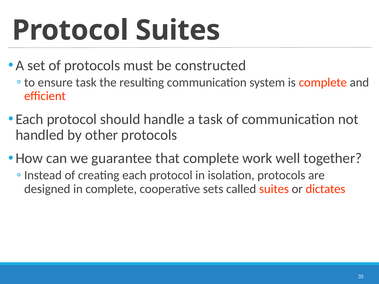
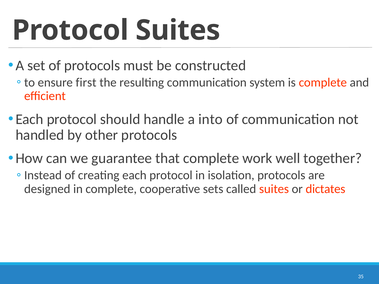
ensure task: task -> first (86, 82)
a task: task -> into (211, 119)
